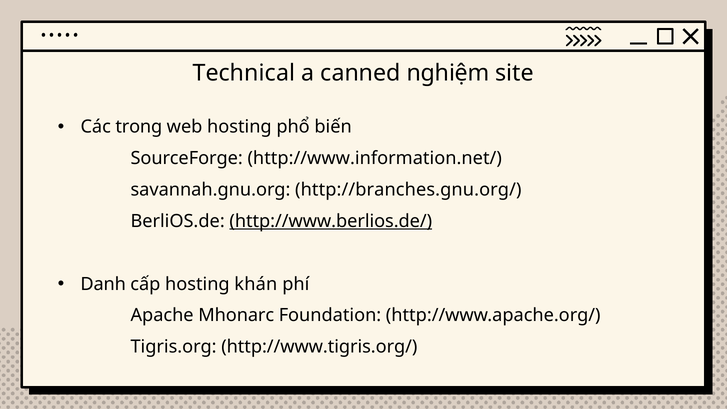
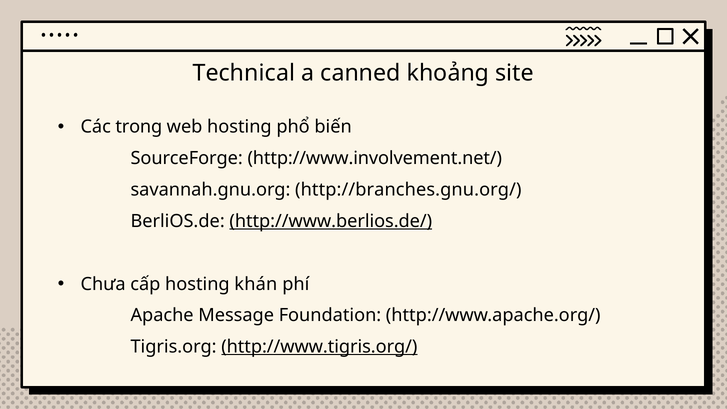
nghiệm: nghiệm -> khoảng (448, 73)
http://www.information.net/: http://www.information.net/ -> http://www.involvement.net/ (375, 158)
Danh: Danh -> Chưa (103, 284)
Mhonarc: Mhonarc -> Message (236, 315)
http://www.tigris.org/ underline: none -> present (319, 347)
